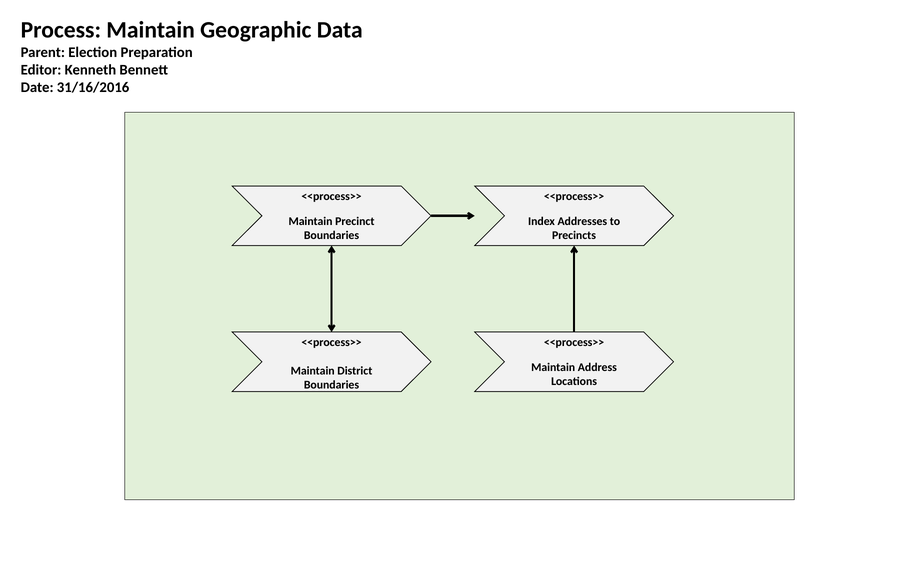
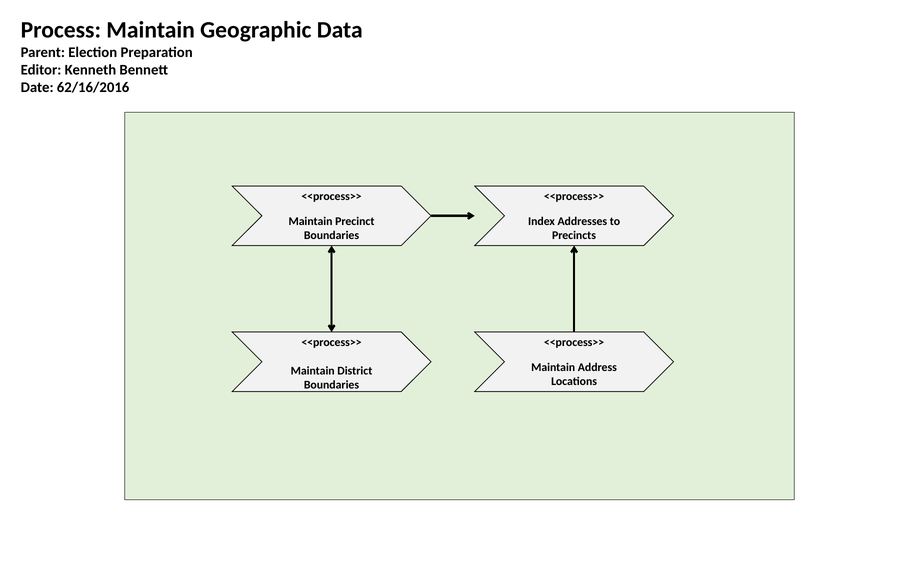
31/16/2016: 31/16/2016 -> 62/16/2016 (93, 88)
